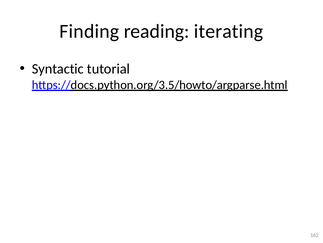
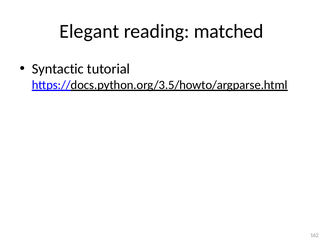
Finding: Finding -> Elegant (89, 31)
iterating: iterating -> matched (229, 31)
